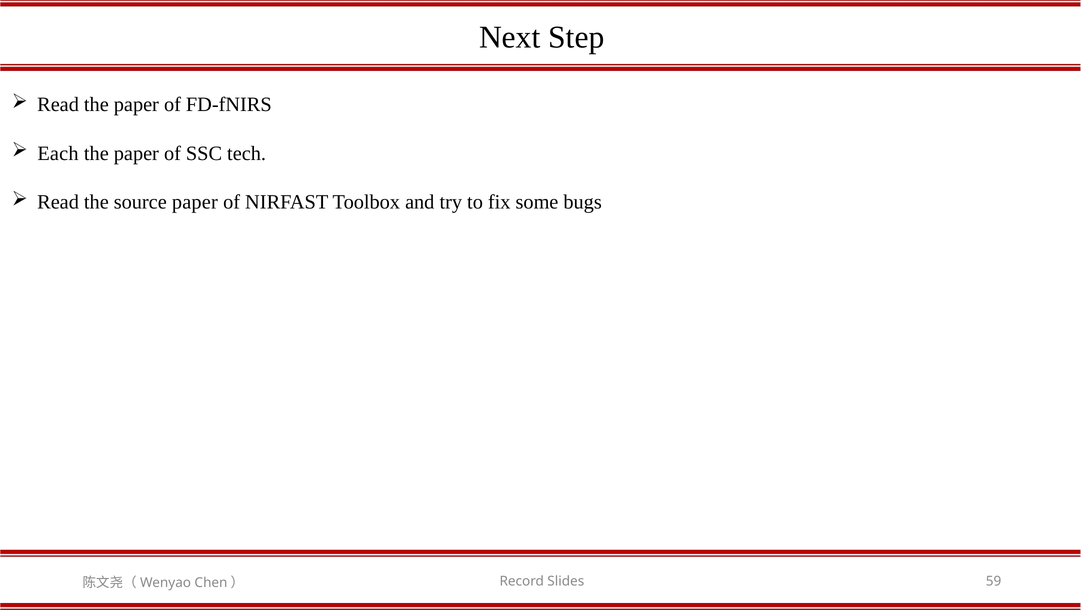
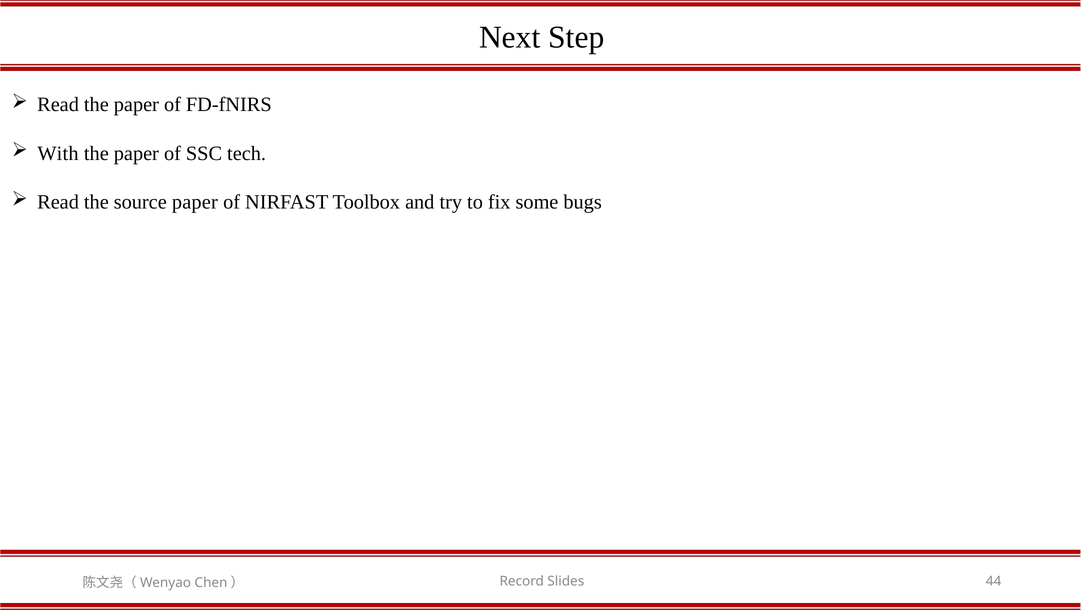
Each: Each -> With (58, 153)
59: 59 -> 44 (994, 581)
